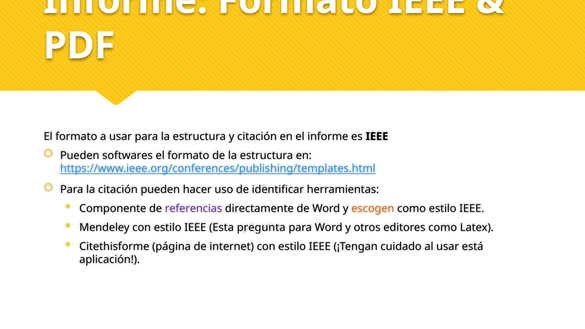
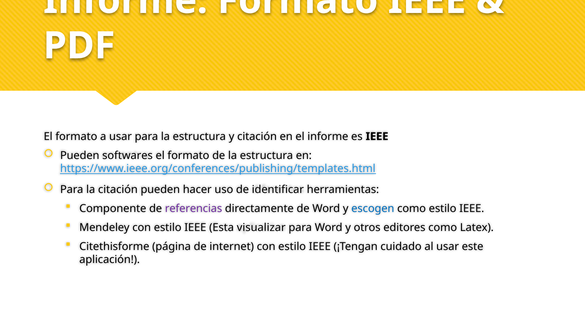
escogen colour: orange -> blue (373, 208)
pregunta: pregunta -> visualizar (261, 227)
está: está -> este (473, 246)
